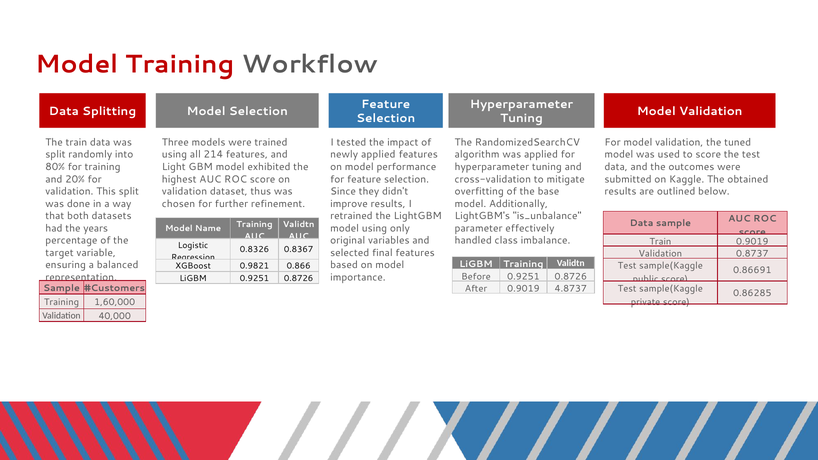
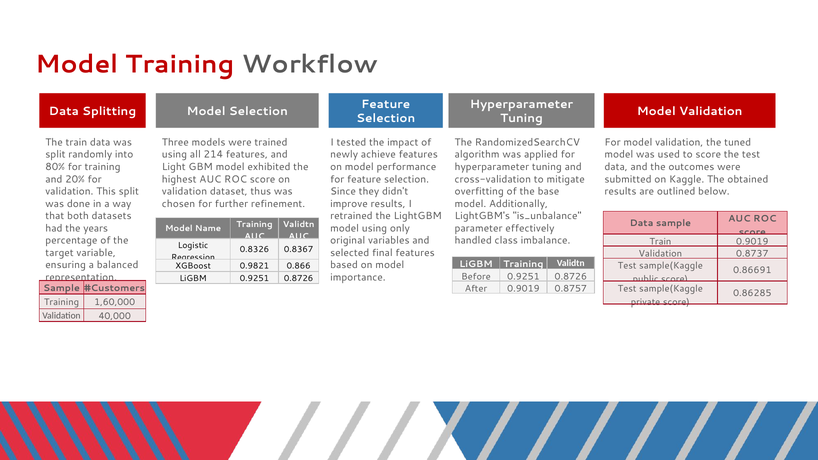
newly applied: applied -> achieve (378, 155)
4.8737: 4.8737 -> 0.8757 (571, 289)
